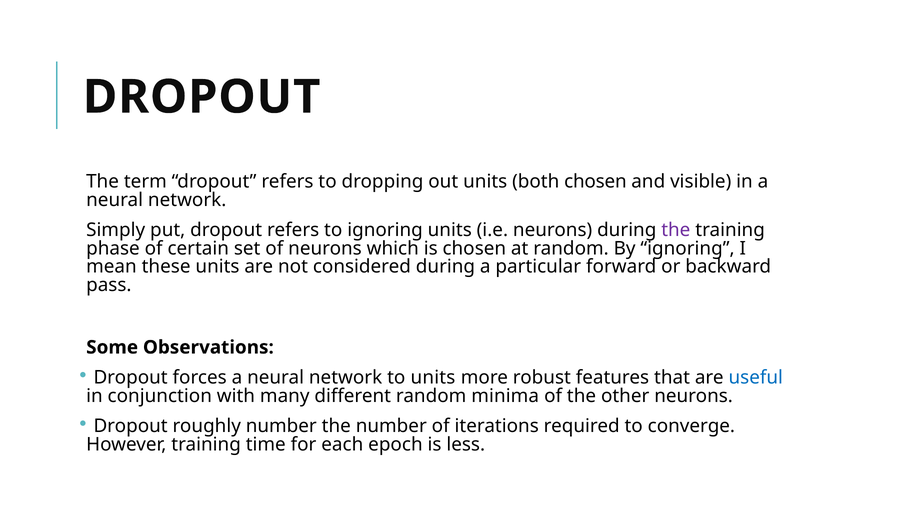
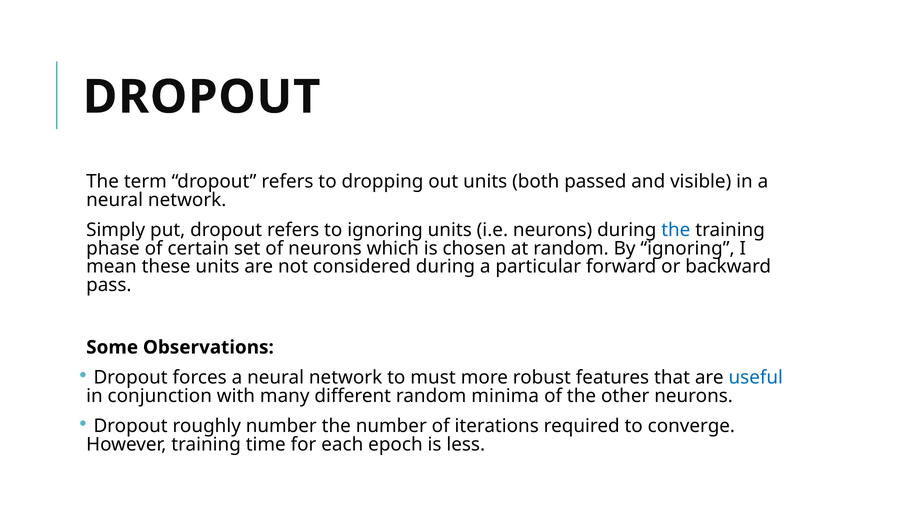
both chosen: chosen -> passed (595, 182)
the colour: purple -> blue (676, 230)
to units: units -> must (433, 378)
